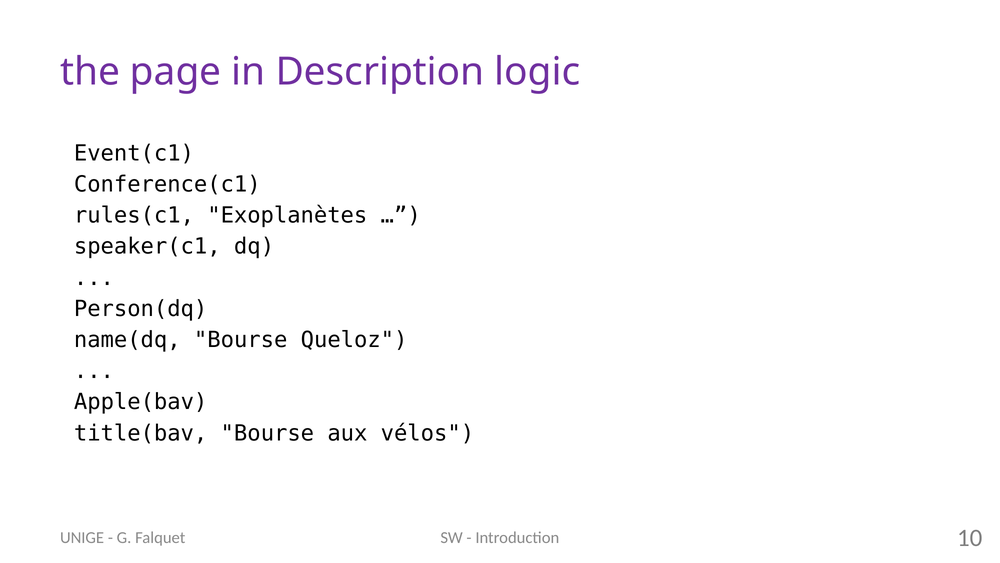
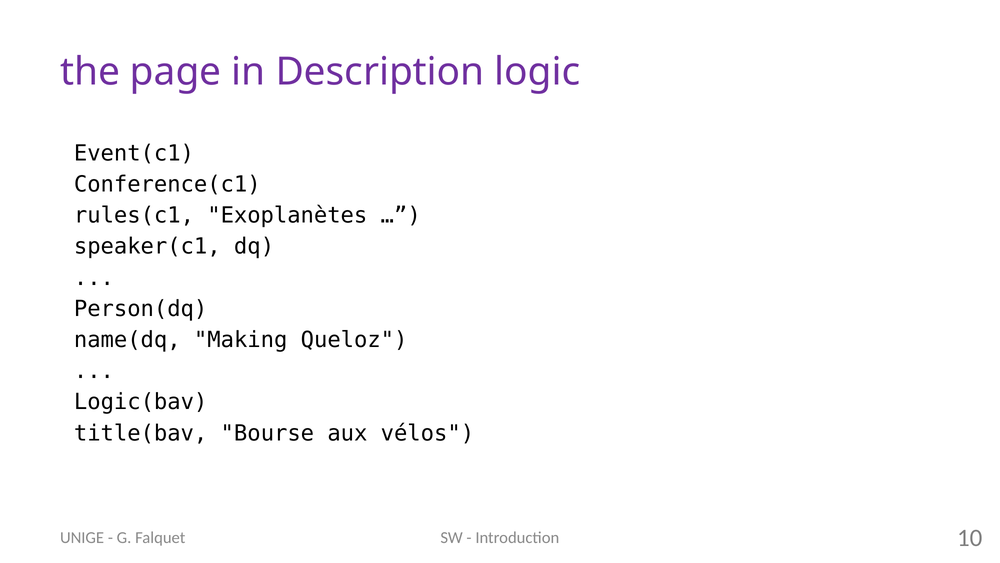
name(dq Bourse: Bourse -> Making (241, 340)
Apple(bav: Apple(bav -> Logic(bav (141, 402)
